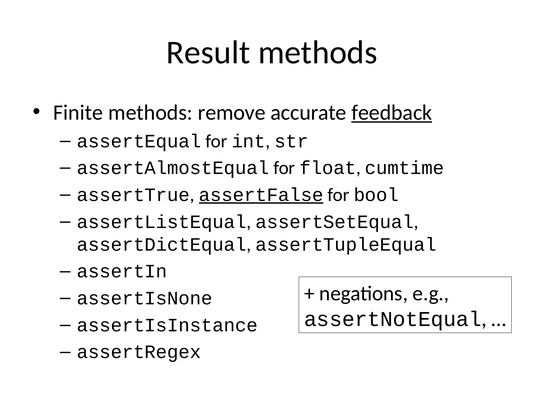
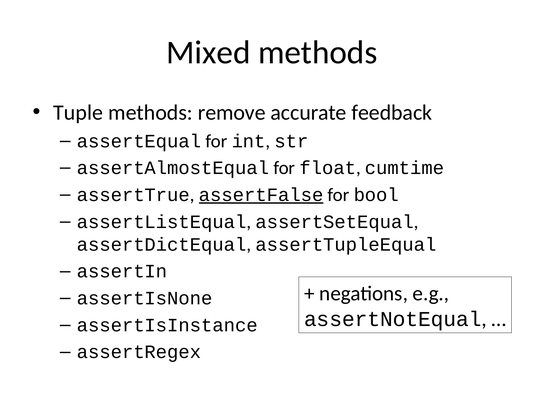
Result: Result -> Mixed (208, 53)
Finite: Finite -> Tuple (78, 113)
feedback underline: present -> none (392, 113)
